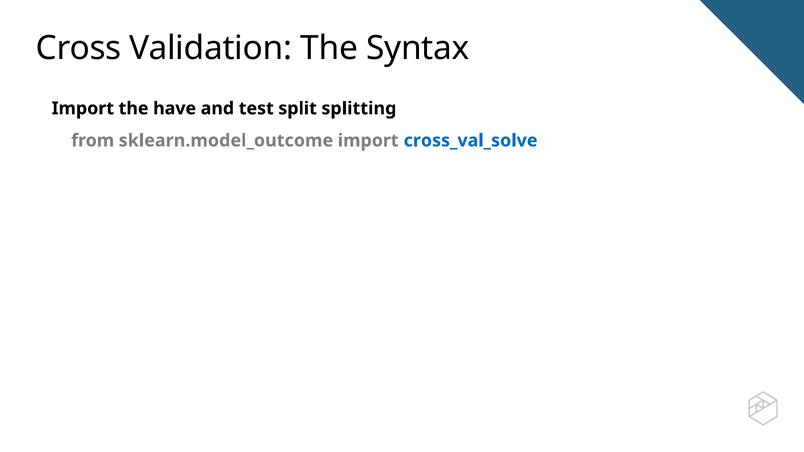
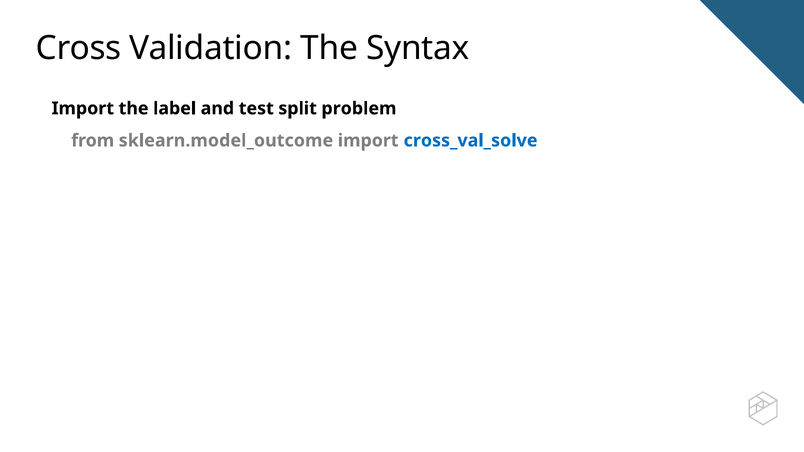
have: have -> label (175, 109)
splitting: splitting -> problem (359, 109)
